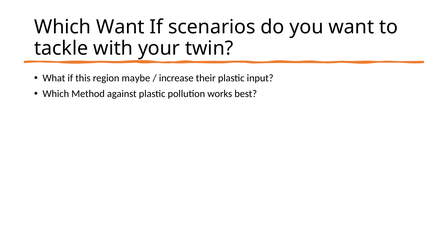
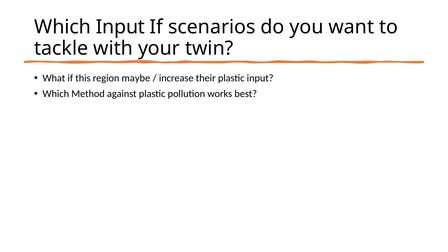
Which Want: Want -> Input (120, 27)
